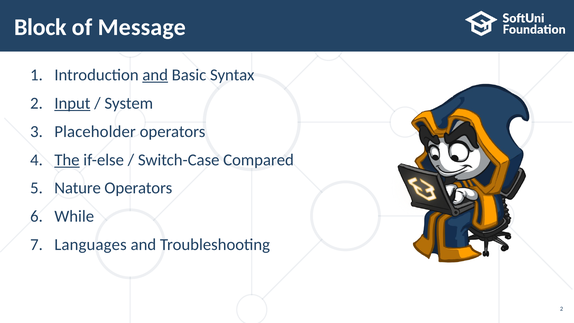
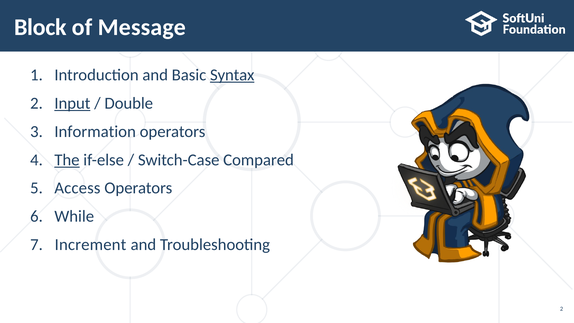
and underline: present -> none (155, 75)
Syntax underline: none -> present (232, 75)
System: System -> Double (129, 103)
Placeholder: Placeholder -> Information (95, 132)
Nature: Nature -> Access (77, 188)
Languages: Languages -> Increment (90, 245)
